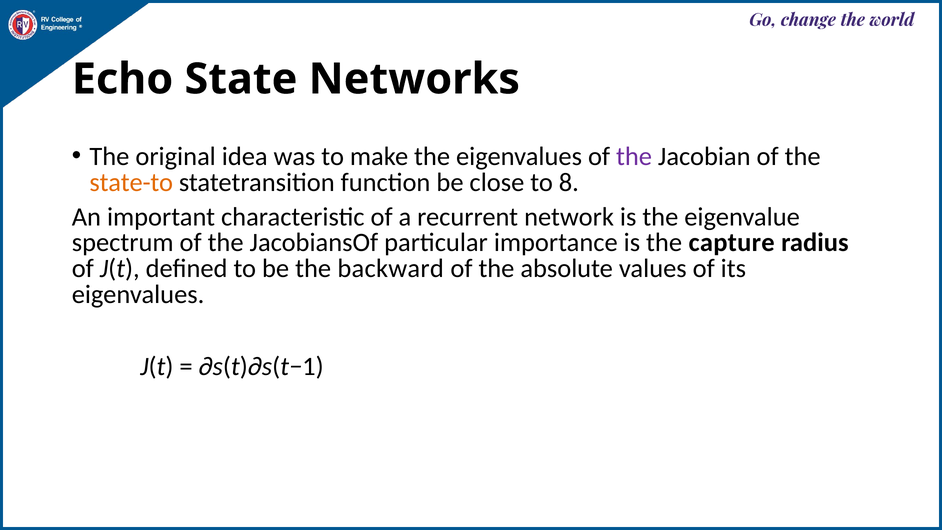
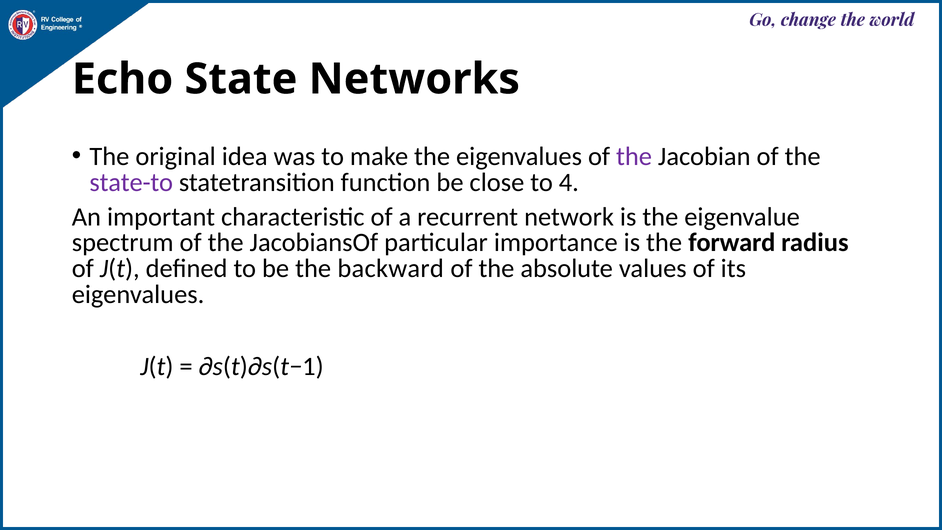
state-to colour: orange -> purple (131, 182)
8: 8 -> 4 (569, 182)
capture: capture -> forward (732, 243)
